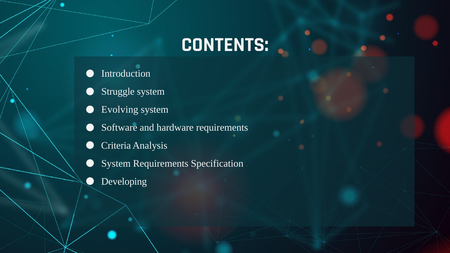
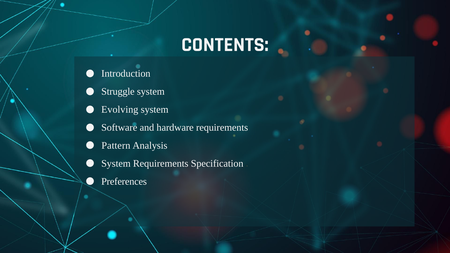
Criteria: Criteria -> Pattern (116, 146)
Developing: Developing -> Preferences (124, 182)
